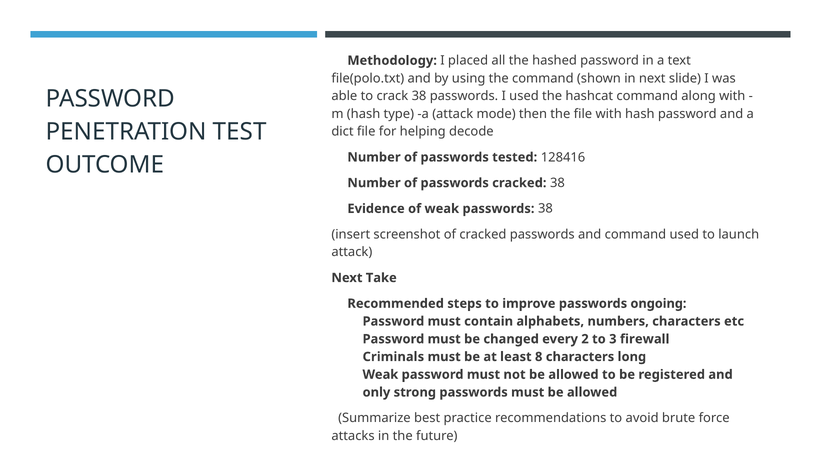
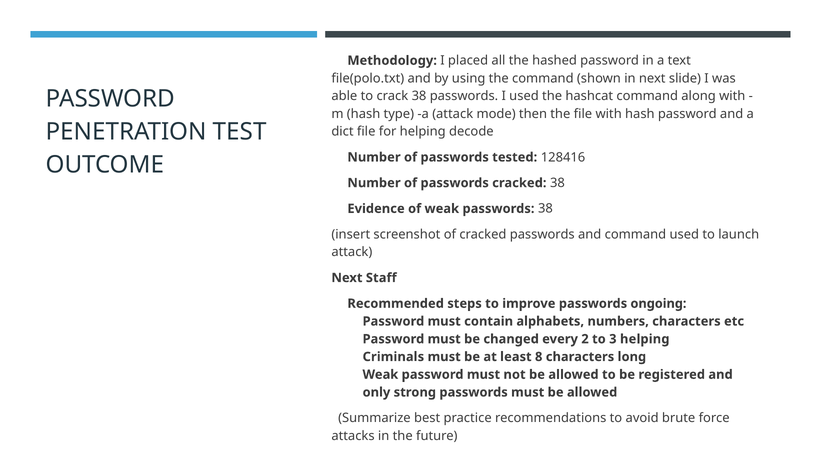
Take: Take -> Staff (381, 278)
3 firewall: firewall -> helping (645, 339)
